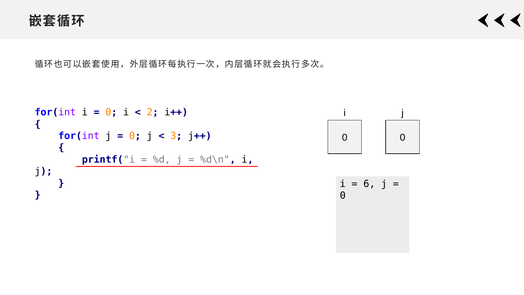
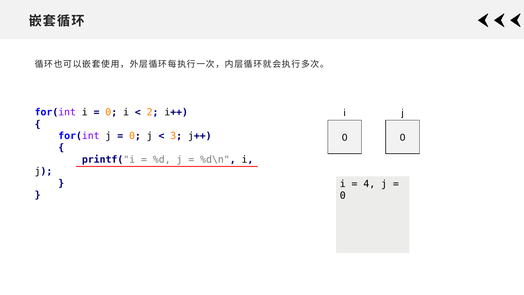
6: 6 -> 4 (369, 184)
